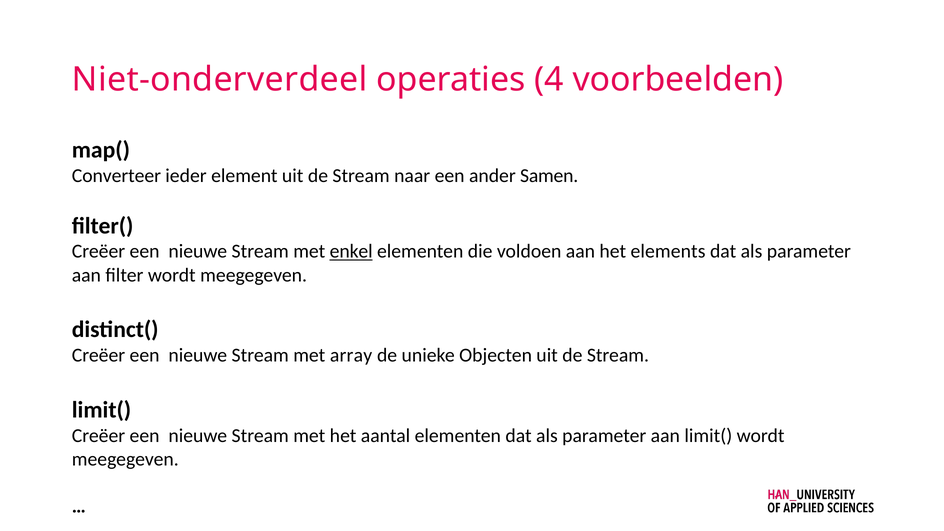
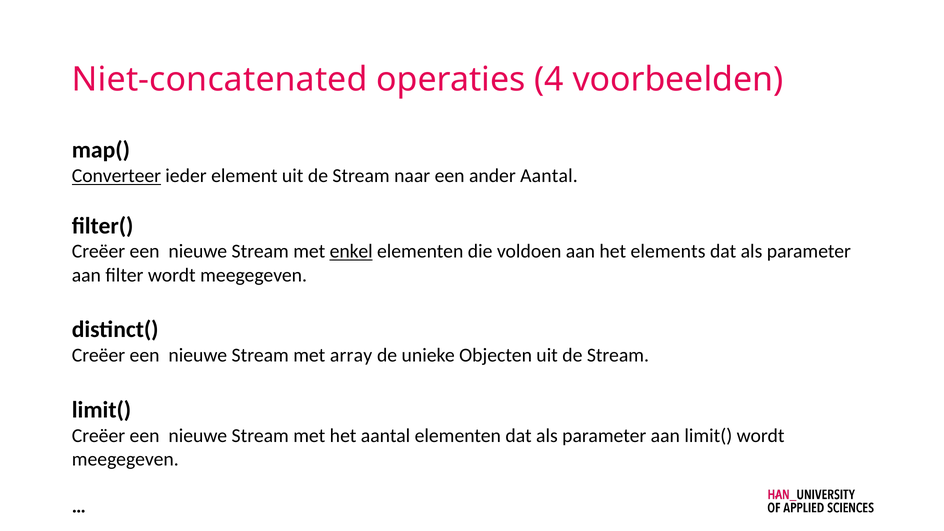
Niet-onderverdeel: Niet-onderverdeel -> Niet-concatenated (220, 79)
Converteer underline: none -> present (116, 176)
ander Samen: Samen -> Aantal (549, 176)
